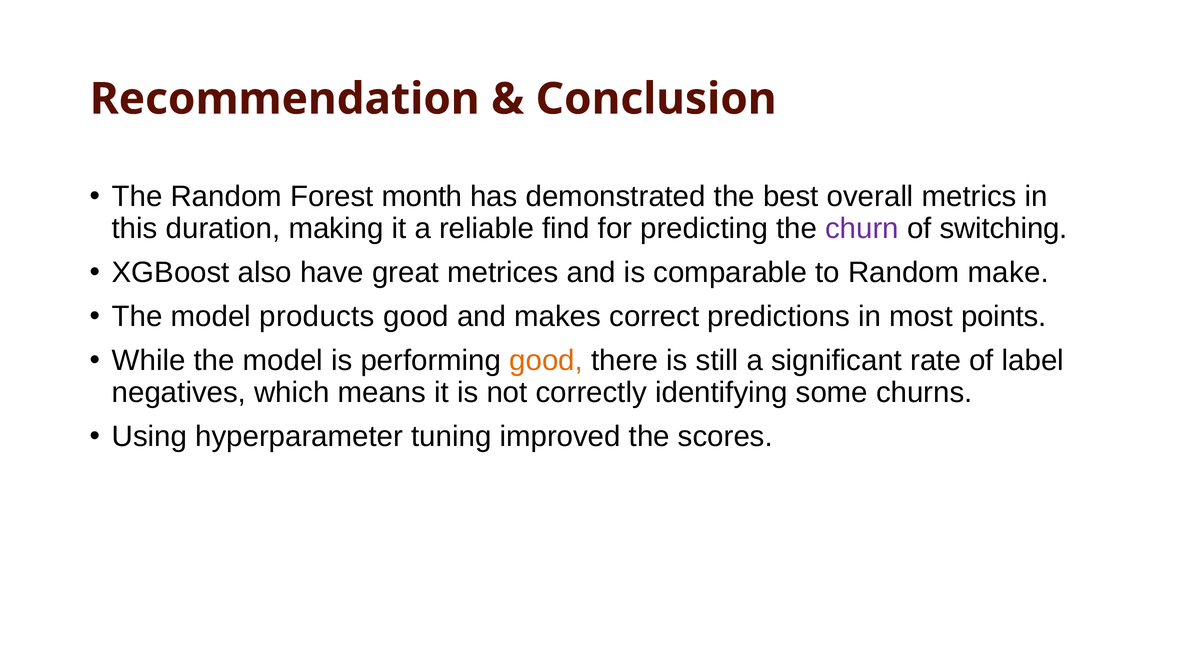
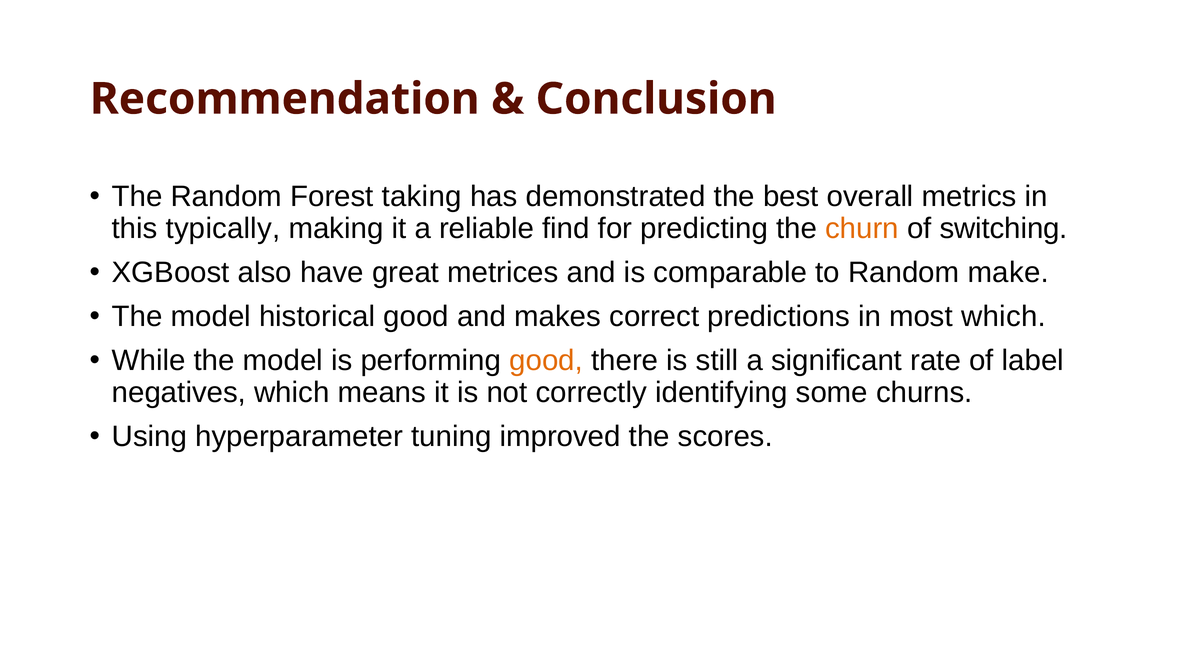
month: month -> taking (422, 197)
duration: duration -> typically (223, 228)
churn colour: purple -> orange (862, 228)
products: products -> historical (317, 316)
most points: points -> which (1003, 316)
